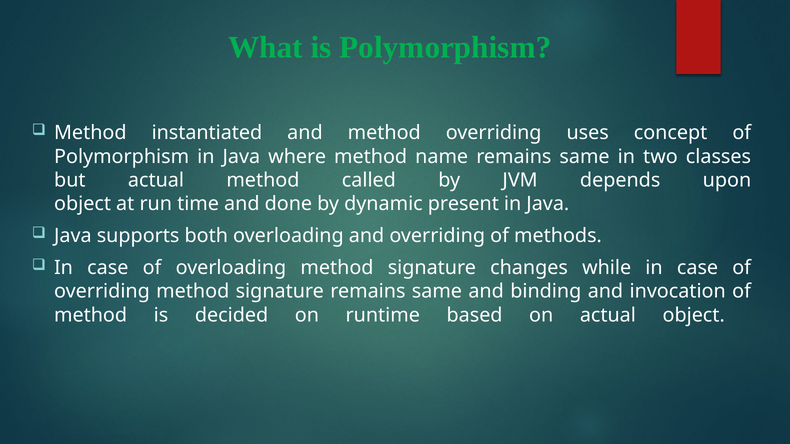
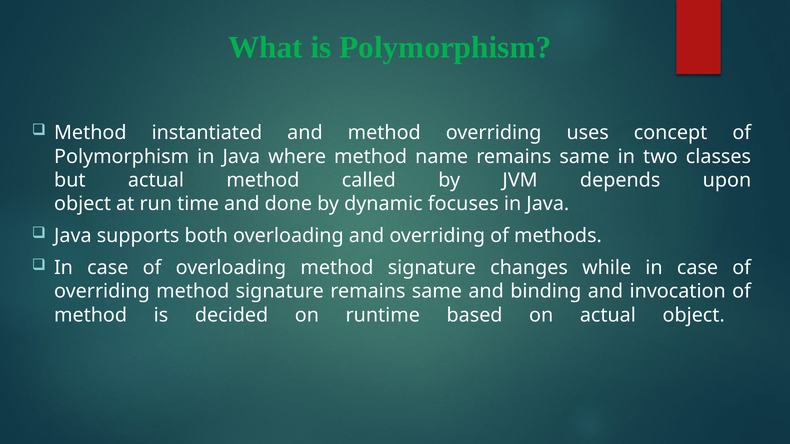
present: present -> focuses (463, 204)
